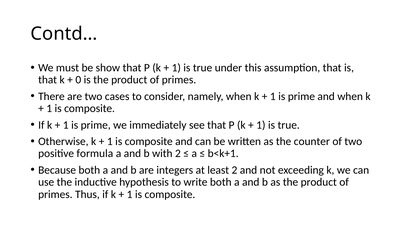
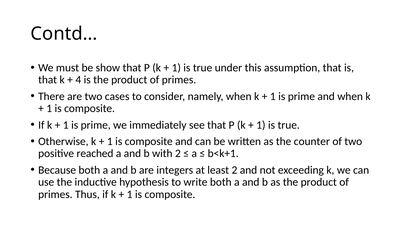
0: 0 -> 4 (78, 80)
formula: formula -> reached (95, 154)
